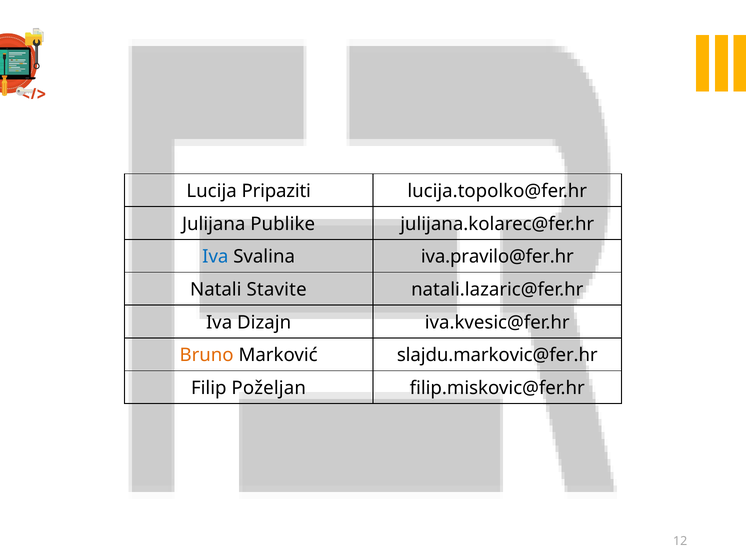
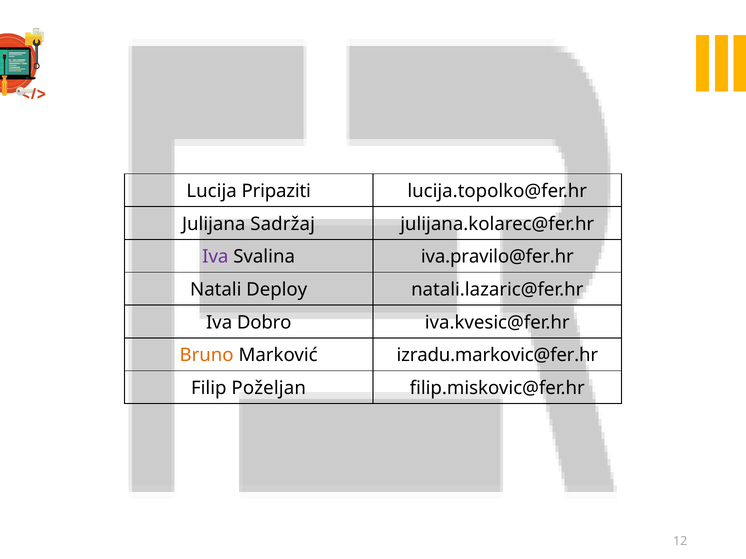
Publike: Publike -> Sadržaj (283, 224)
Iva colour: blue -> purple (215, 257)
Stavite: Stavite -> Deploy (277, 290)
Dizajn: Dizajn -> Dobro (264, 323)
slajdu.markovic@fer.hr: slajdu.markovic@fer.hr -> izradu.markovic@fer.hr (497, 356)
